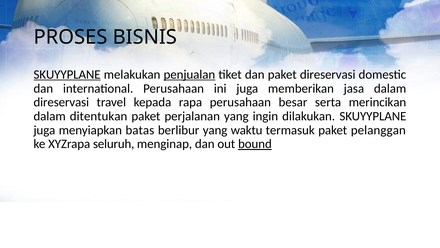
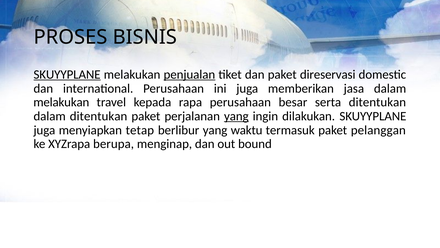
direservasi: direservasi -> melakukan (61, 102)
serta merincikan: merincikan -> ditentukan (377, 102)
yang underline: none -> present (236, 116)
batas: batas -> tetap (140, 130)
seluruh: seluruh -> berupa (114, 144)
bound underline: present -> none (255, 144)
